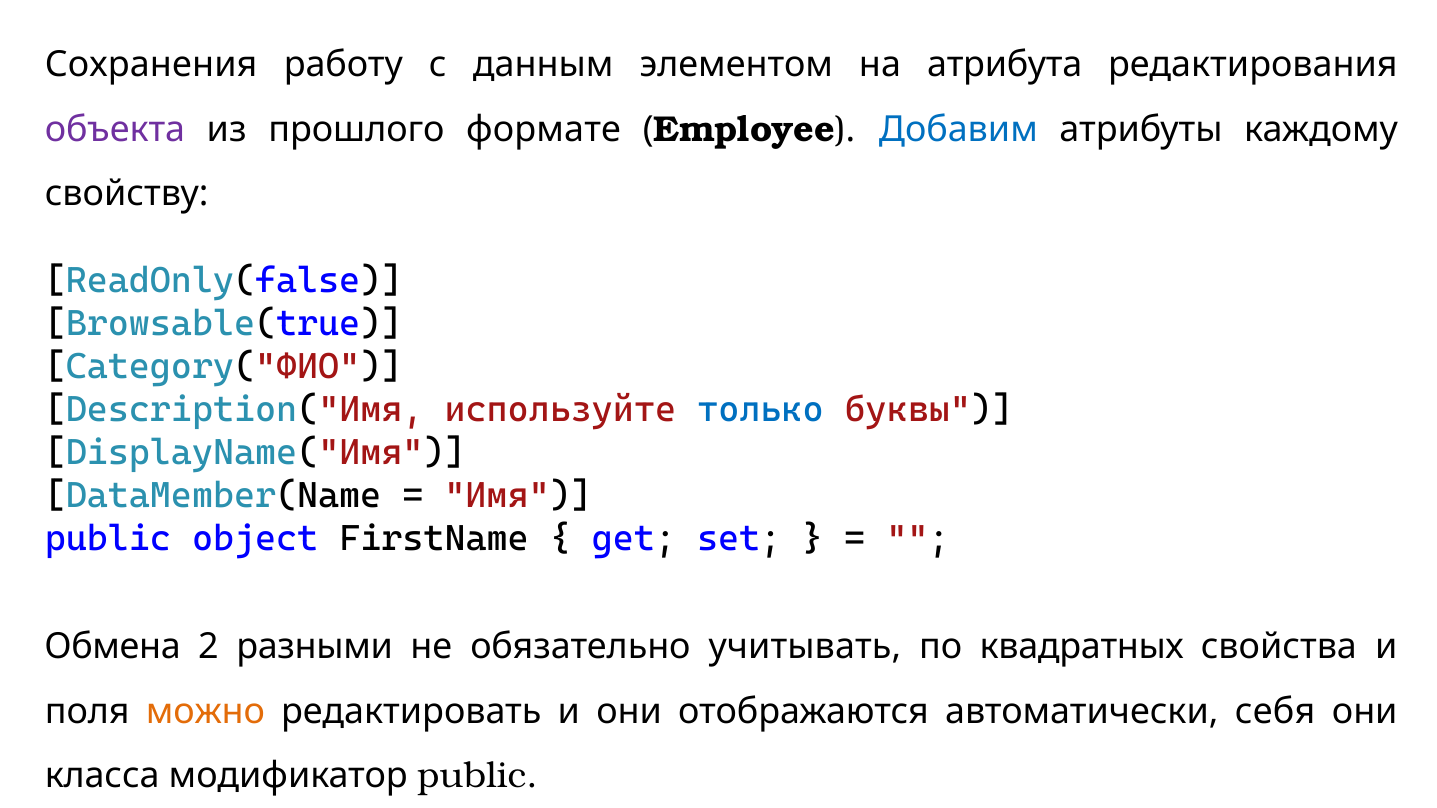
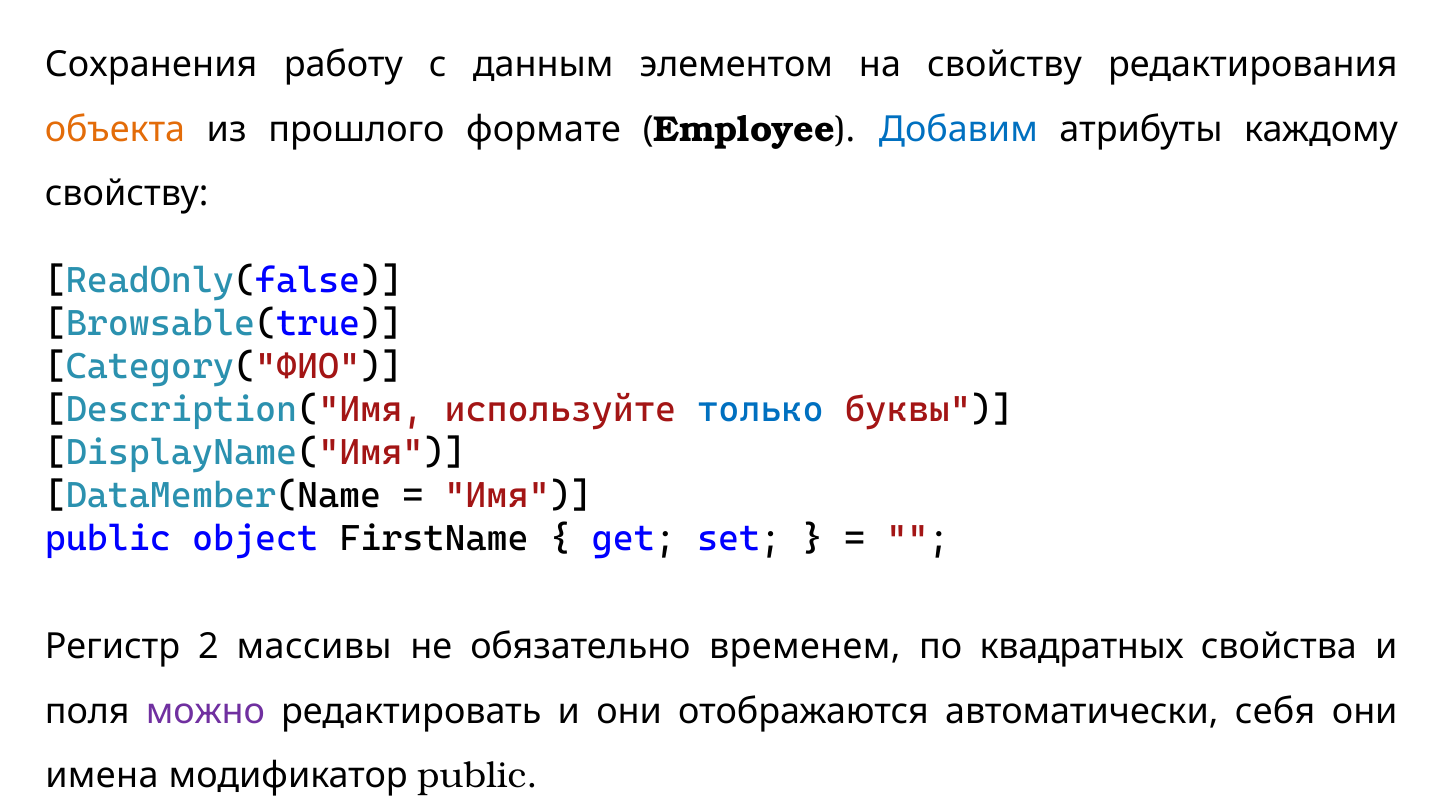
на атрибута: атрибута -> свойству (1005, 65)
объекта colour: purple -> orange (115, 129)
Обмена: Обмена -> Регистр (112, 647)
разными: разными -> массивы (314, 647)
учитывать: учитывать -> временем (805, 647)
можно colour: orange -> purple (205, 711)
класса: класса -> имена (102, 776)
